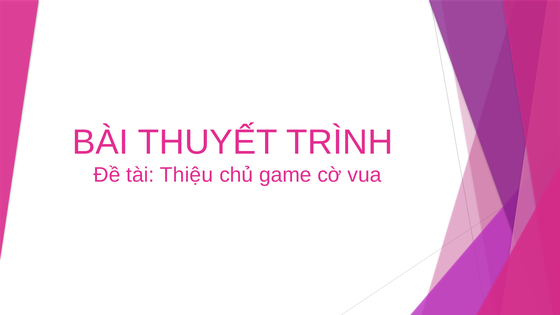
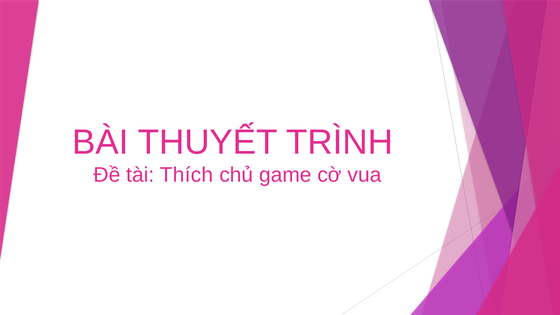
Thiệu: Thiệu -> Thích (187, 175)
